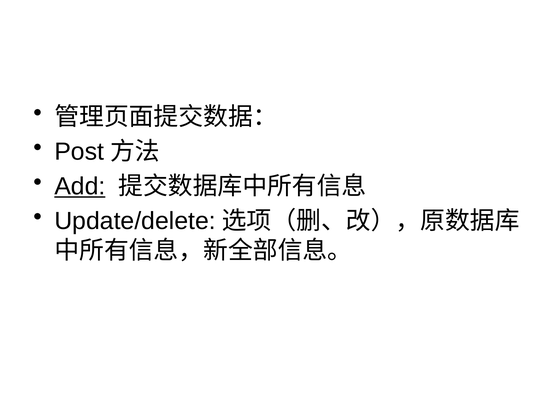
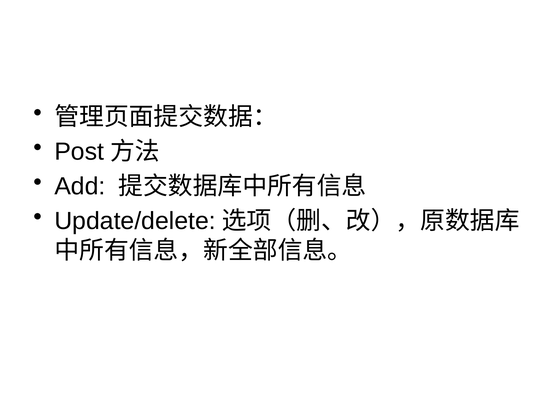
Add underline: present -> none (80, 187)
